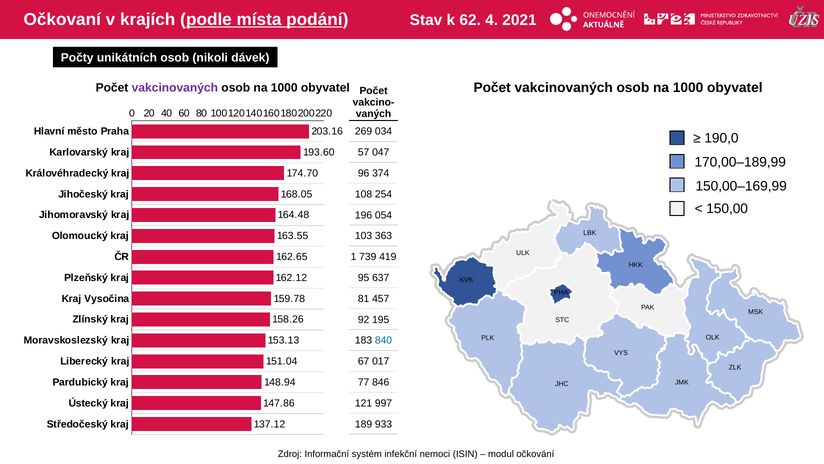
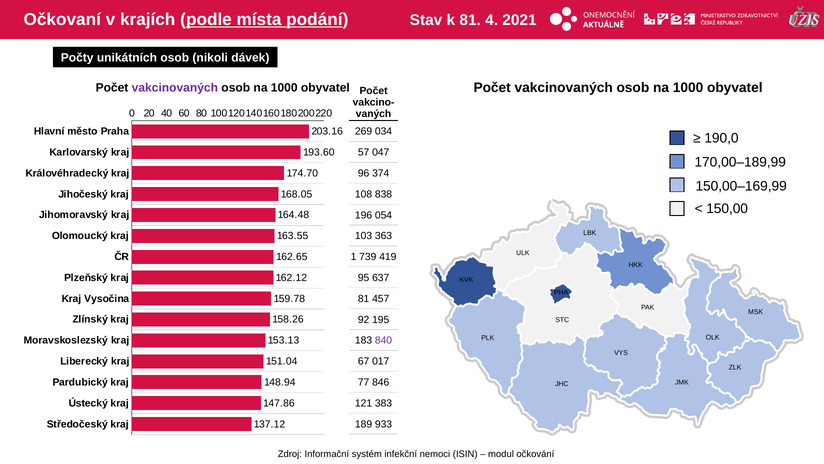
k 62: 62 -> 81 (470, 20)
254: 254 -> 838 (383, 194)
840 colour: blue -> purple (383, 340)
997: 997 -> 383 (383, 403)
